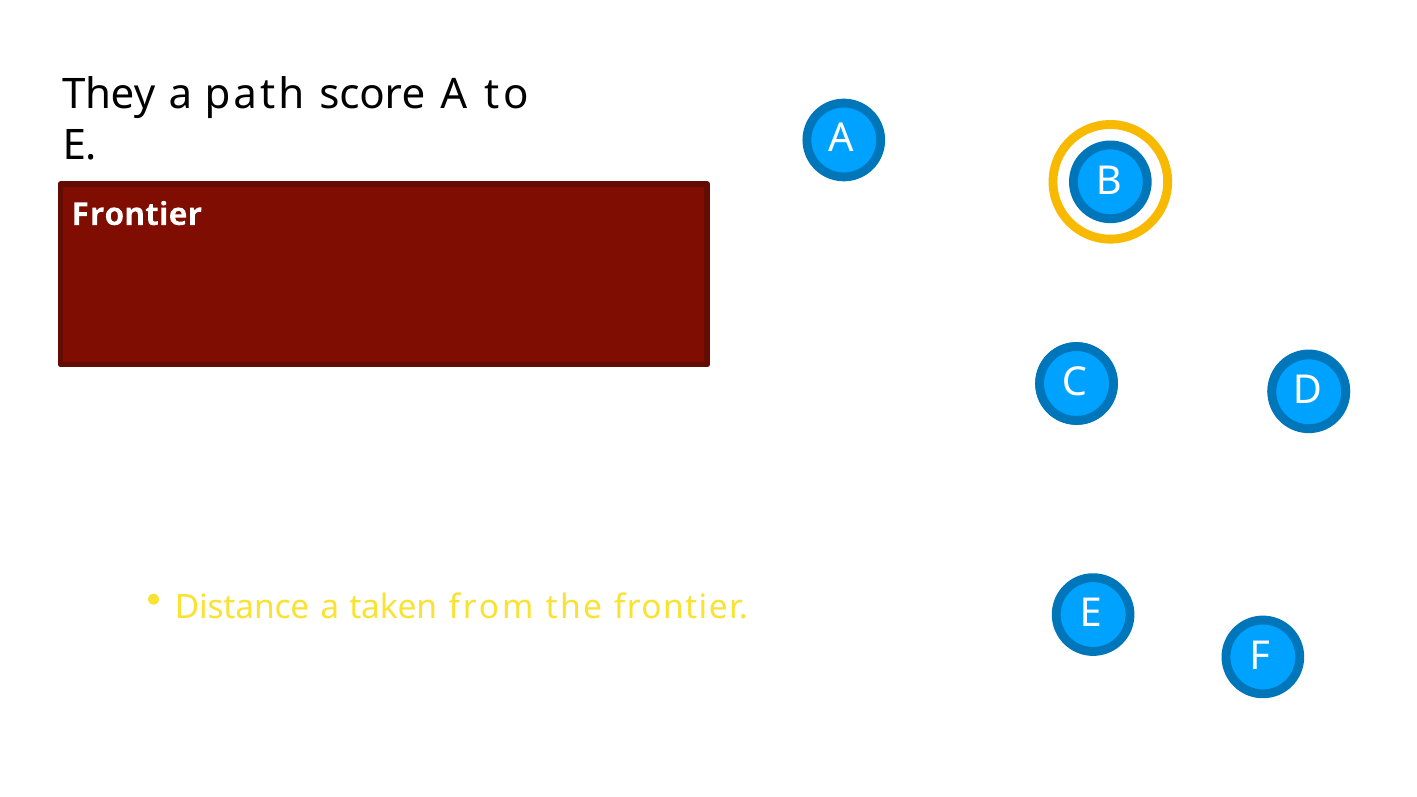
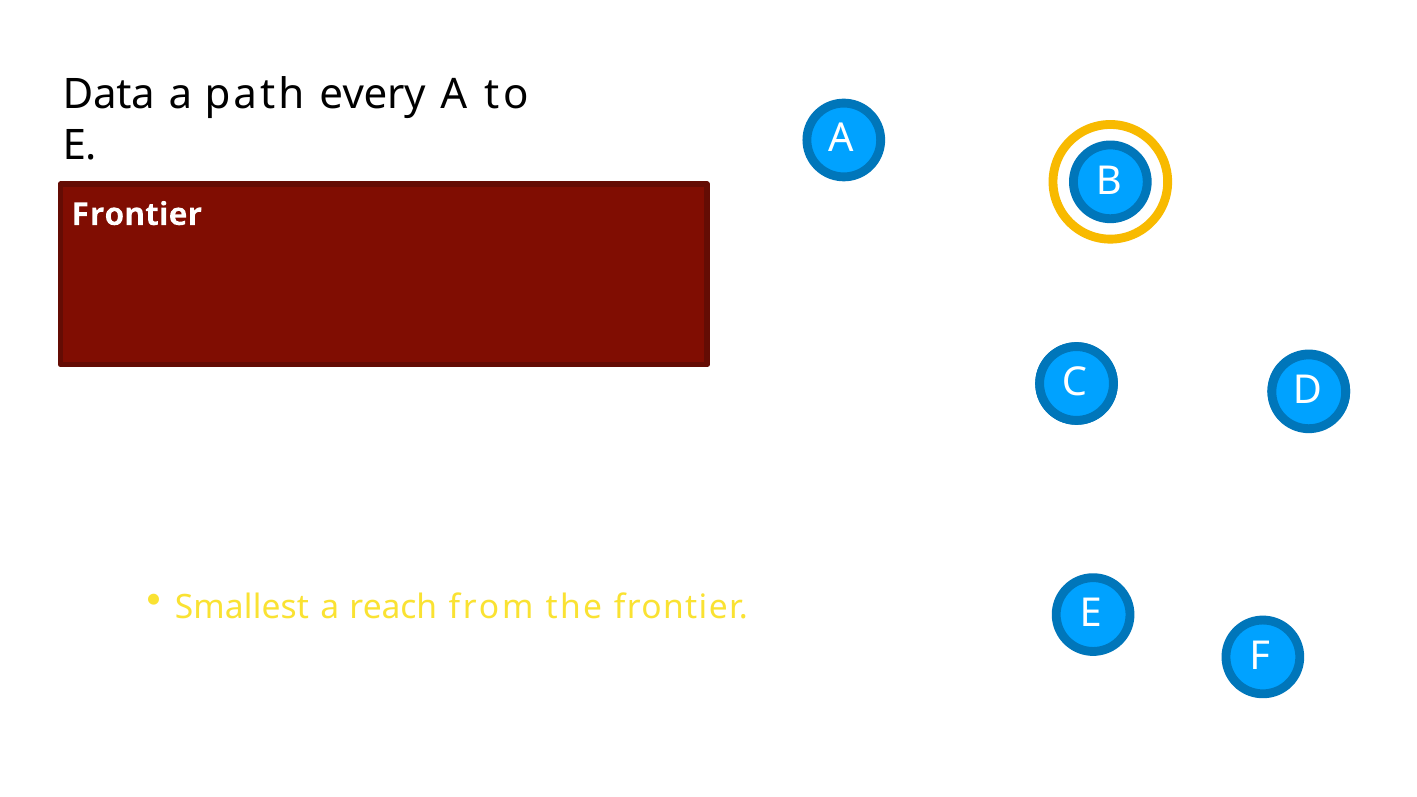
They: They -> Data (109, 95)
path score: score -> every (372, 95)
Distance: Distance -> Smallest (242, 607)
taken: taken -> reach (393, 607)
